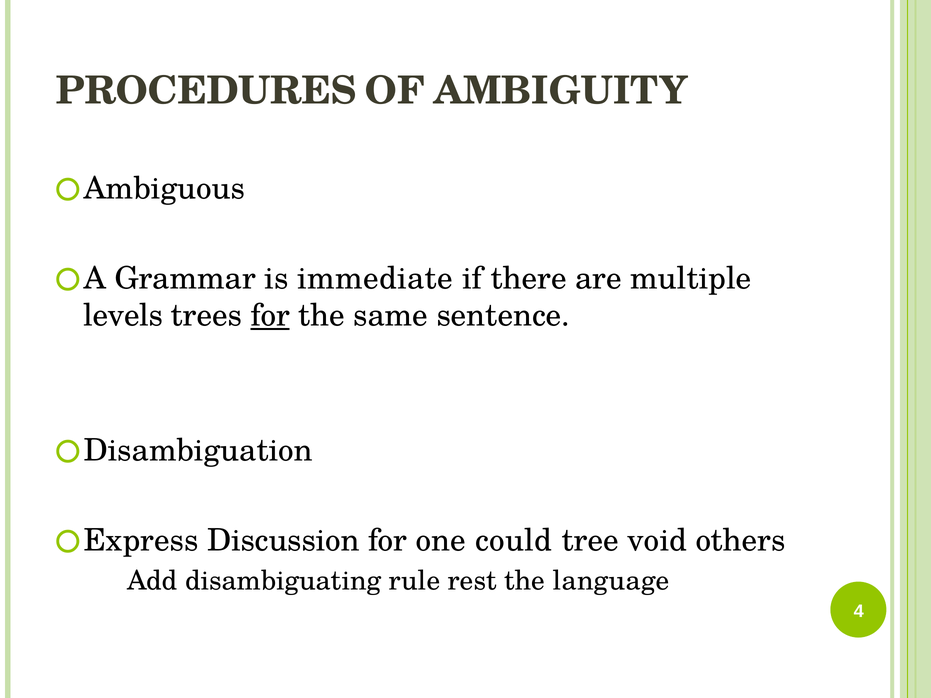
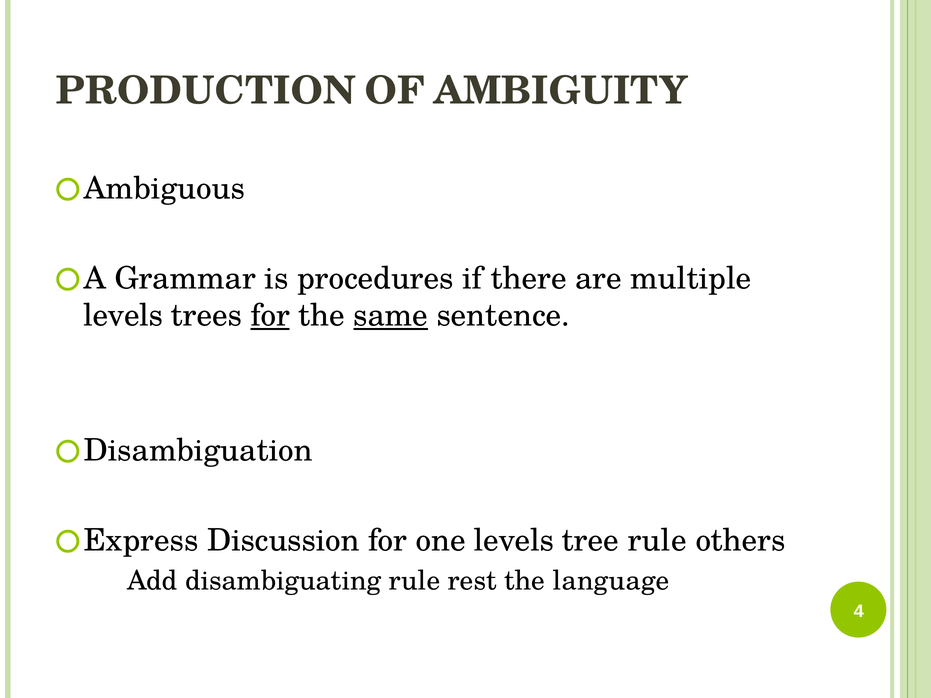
PROCEDURES: PROCEDURES -> PRODUCTION (206, 91)
immediate: immediate -> procedures (375, 278)
same underline: none -> present (391, 316)
one could: could -> levels (514, 541)
tree void: void -> rule (657, 541)
